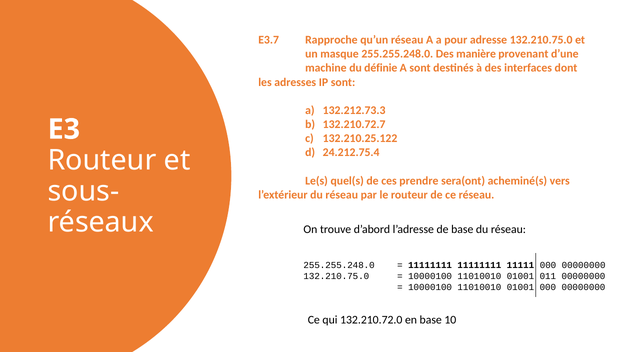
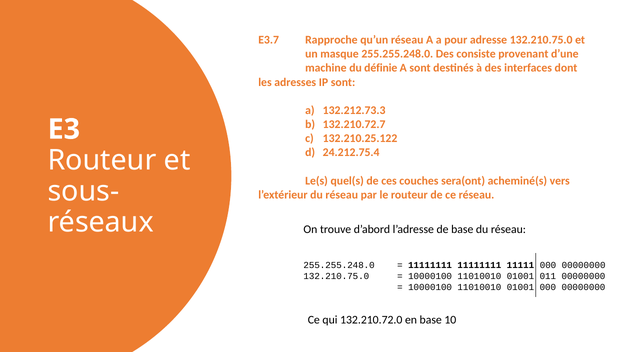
manière: manière -> consiste (476, 54)
prendre: prendre -> couches (419, 180)
